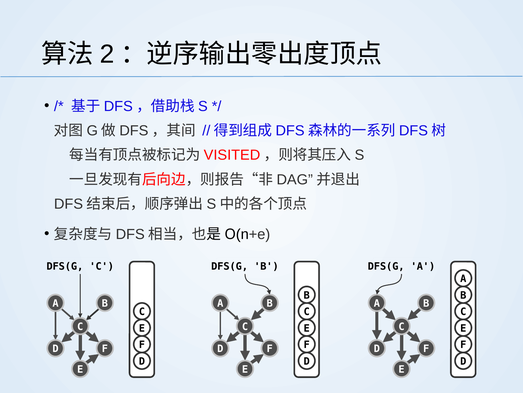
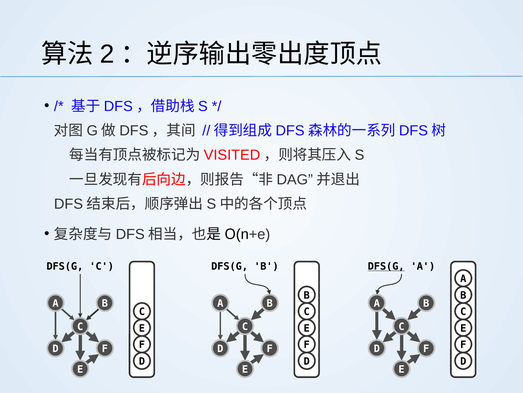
DFS(G underline: none -> present (386, 266)
